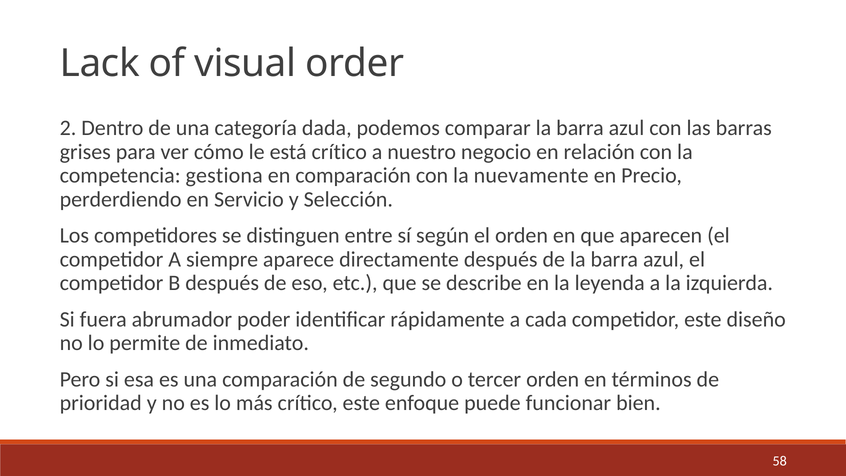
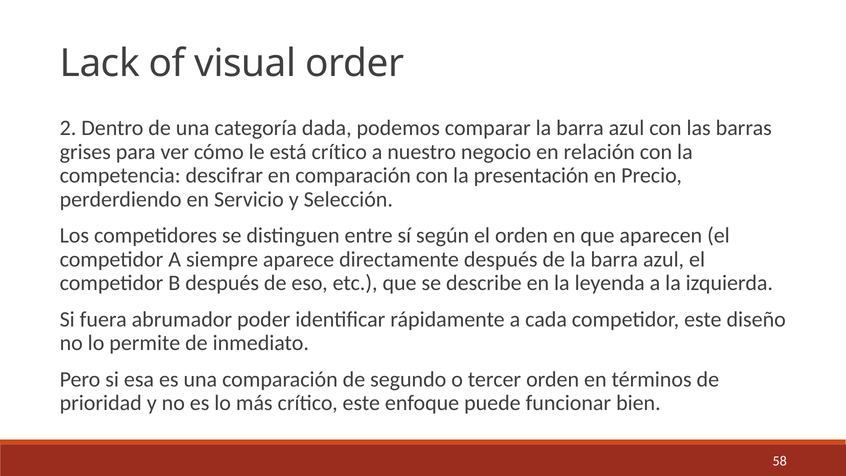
gestiona: gestiona -> descifrar (224, 176)
nuevamente: nuevamente -> presentación (531, 176)
